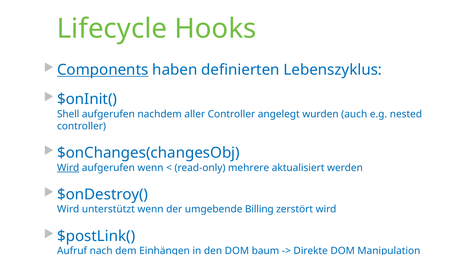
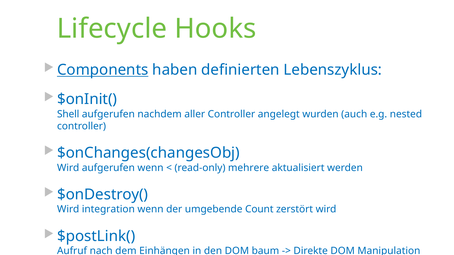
Wird underline: present -> none (68, 168)
unterstützt: unterstützt -> integration (108, 210)
Billing: Billing -> Count (259, 210)
